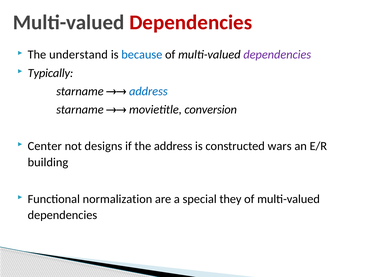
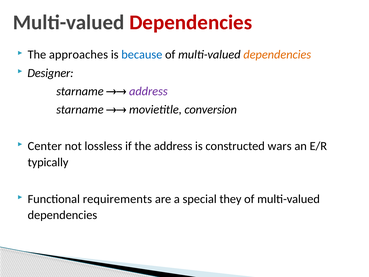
understand: understand -> approaches (79, 55)
dependencies colour: purple -> orange (277, 55)
Typically: Typically -> Designer (50, 73)
address colour: blue -> purple (148, 91)
designs: designs -> lossless (103, 146)
building: building -> typically (48, 162)
normalization: normalization -> requirements (117, 199)
